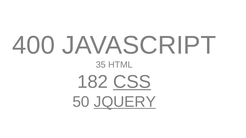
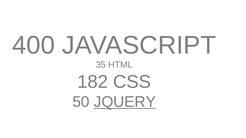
CSS underline: present -> none (132, 82)
